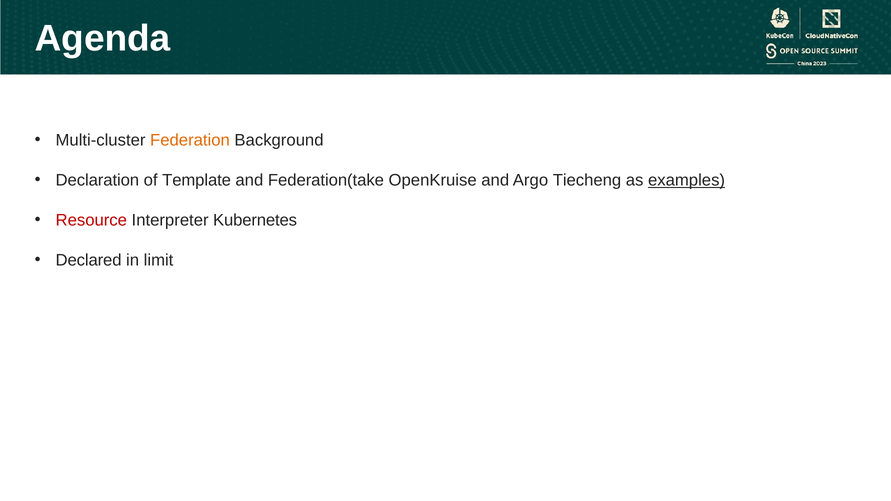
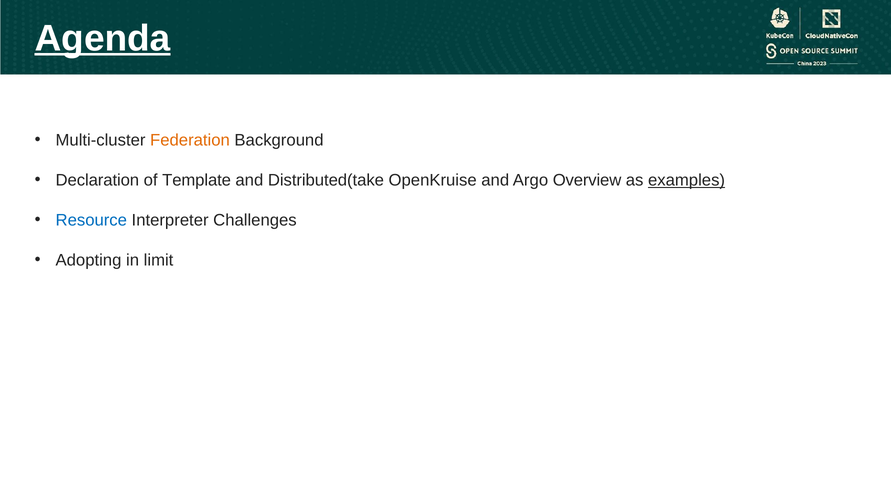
Agenda underline: none -> present (103, 38)
Federation(take: Federation(take -> Distributed(take (326, 180)
Tiecheng: Tiecheng -> Overview (587, 180)
Resource colour: red -> blue (91, 220)
Kubernetes: Kubernetes -> Challenges (255, 220)
Declared: Declared -> Adopting (89, 260)
